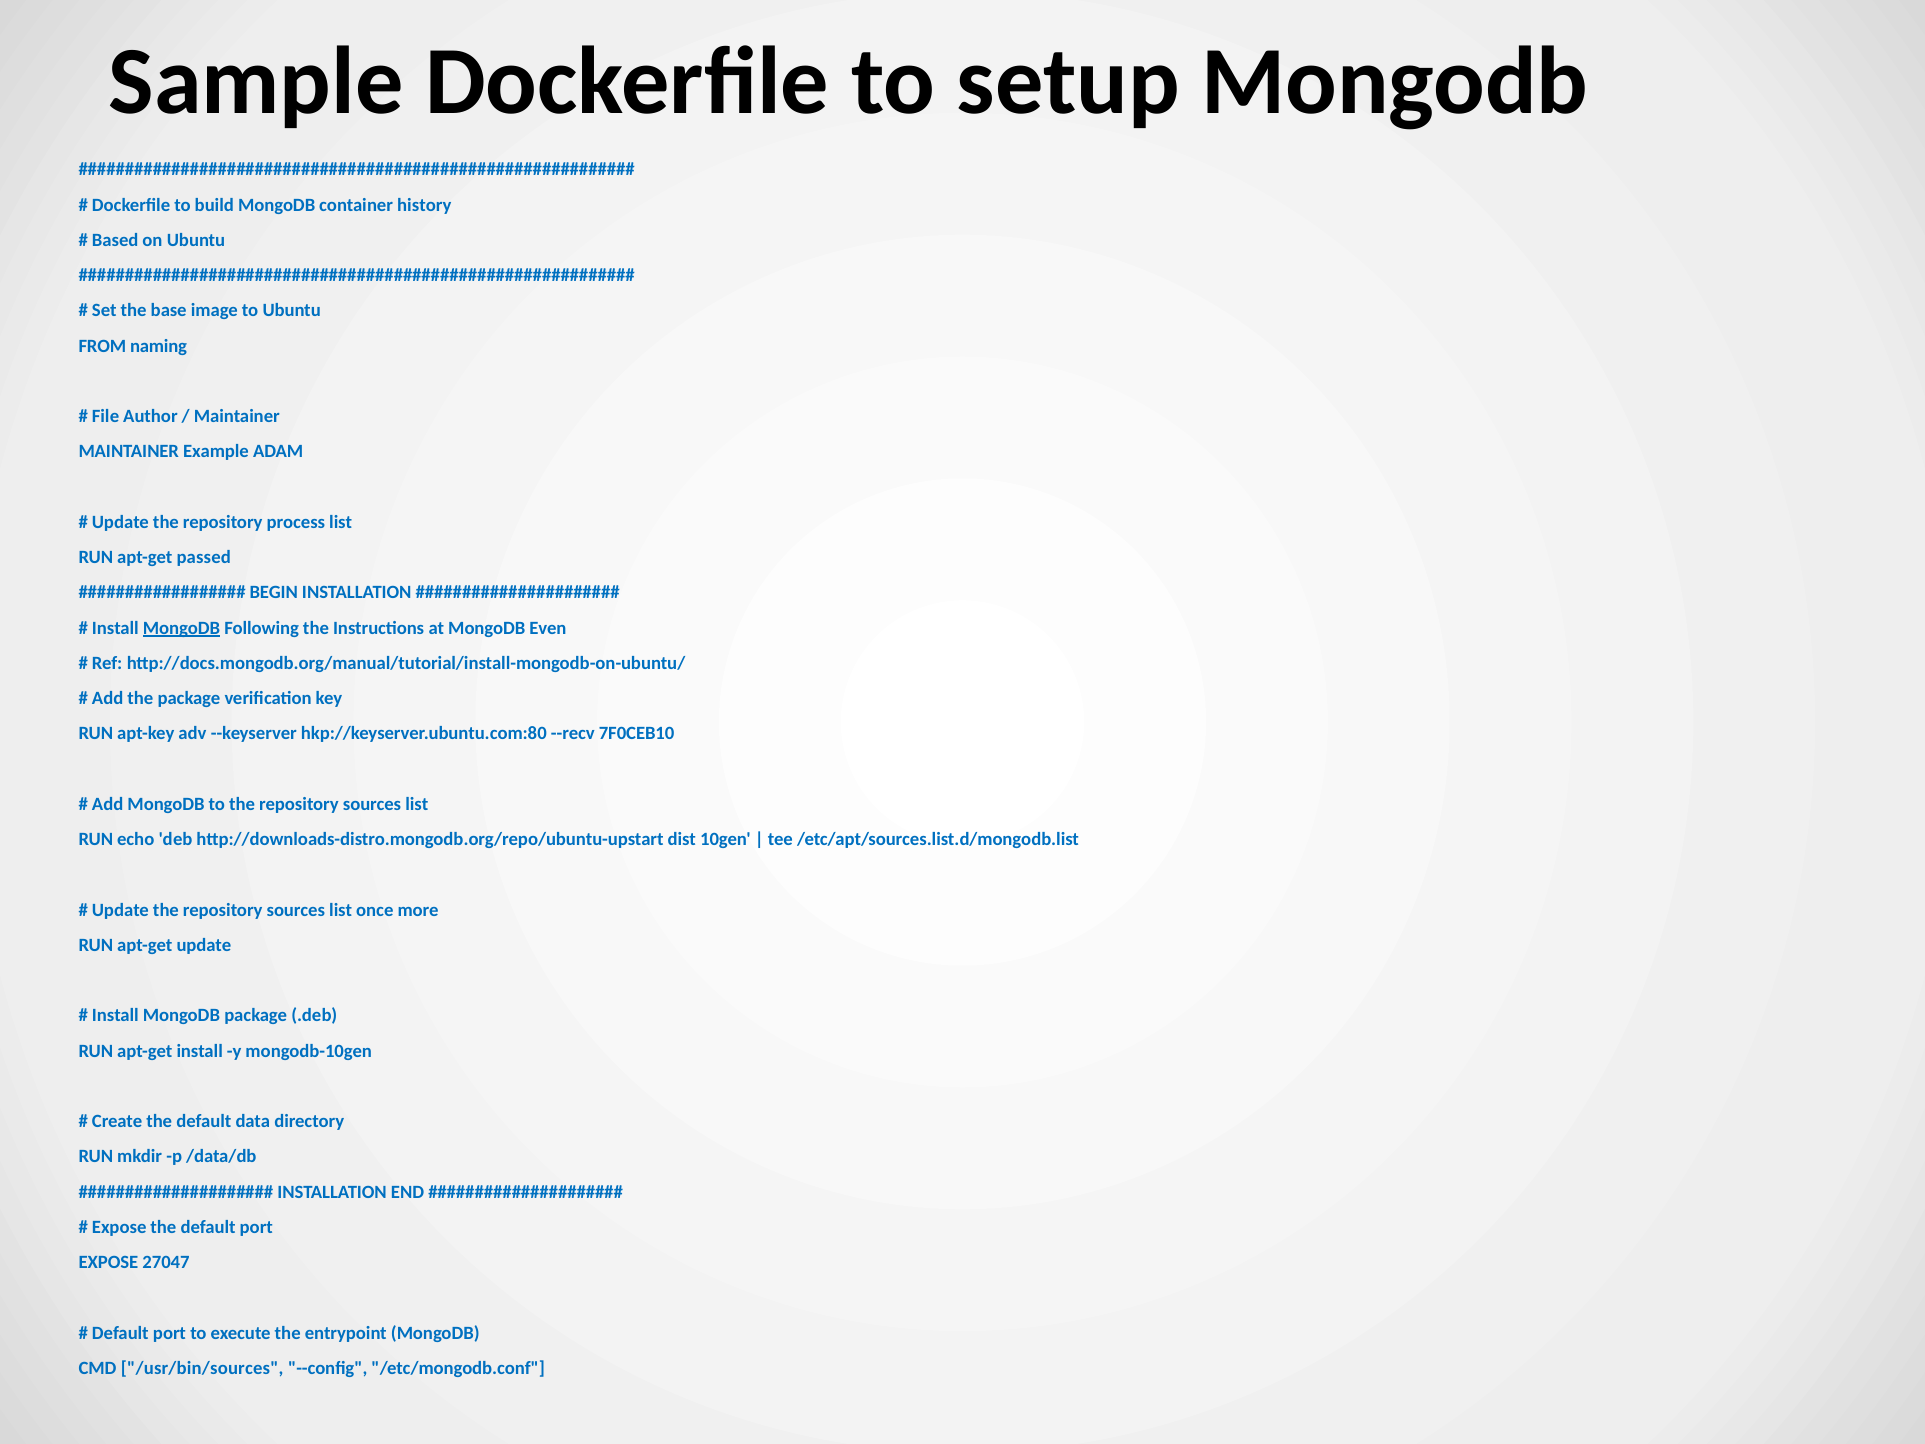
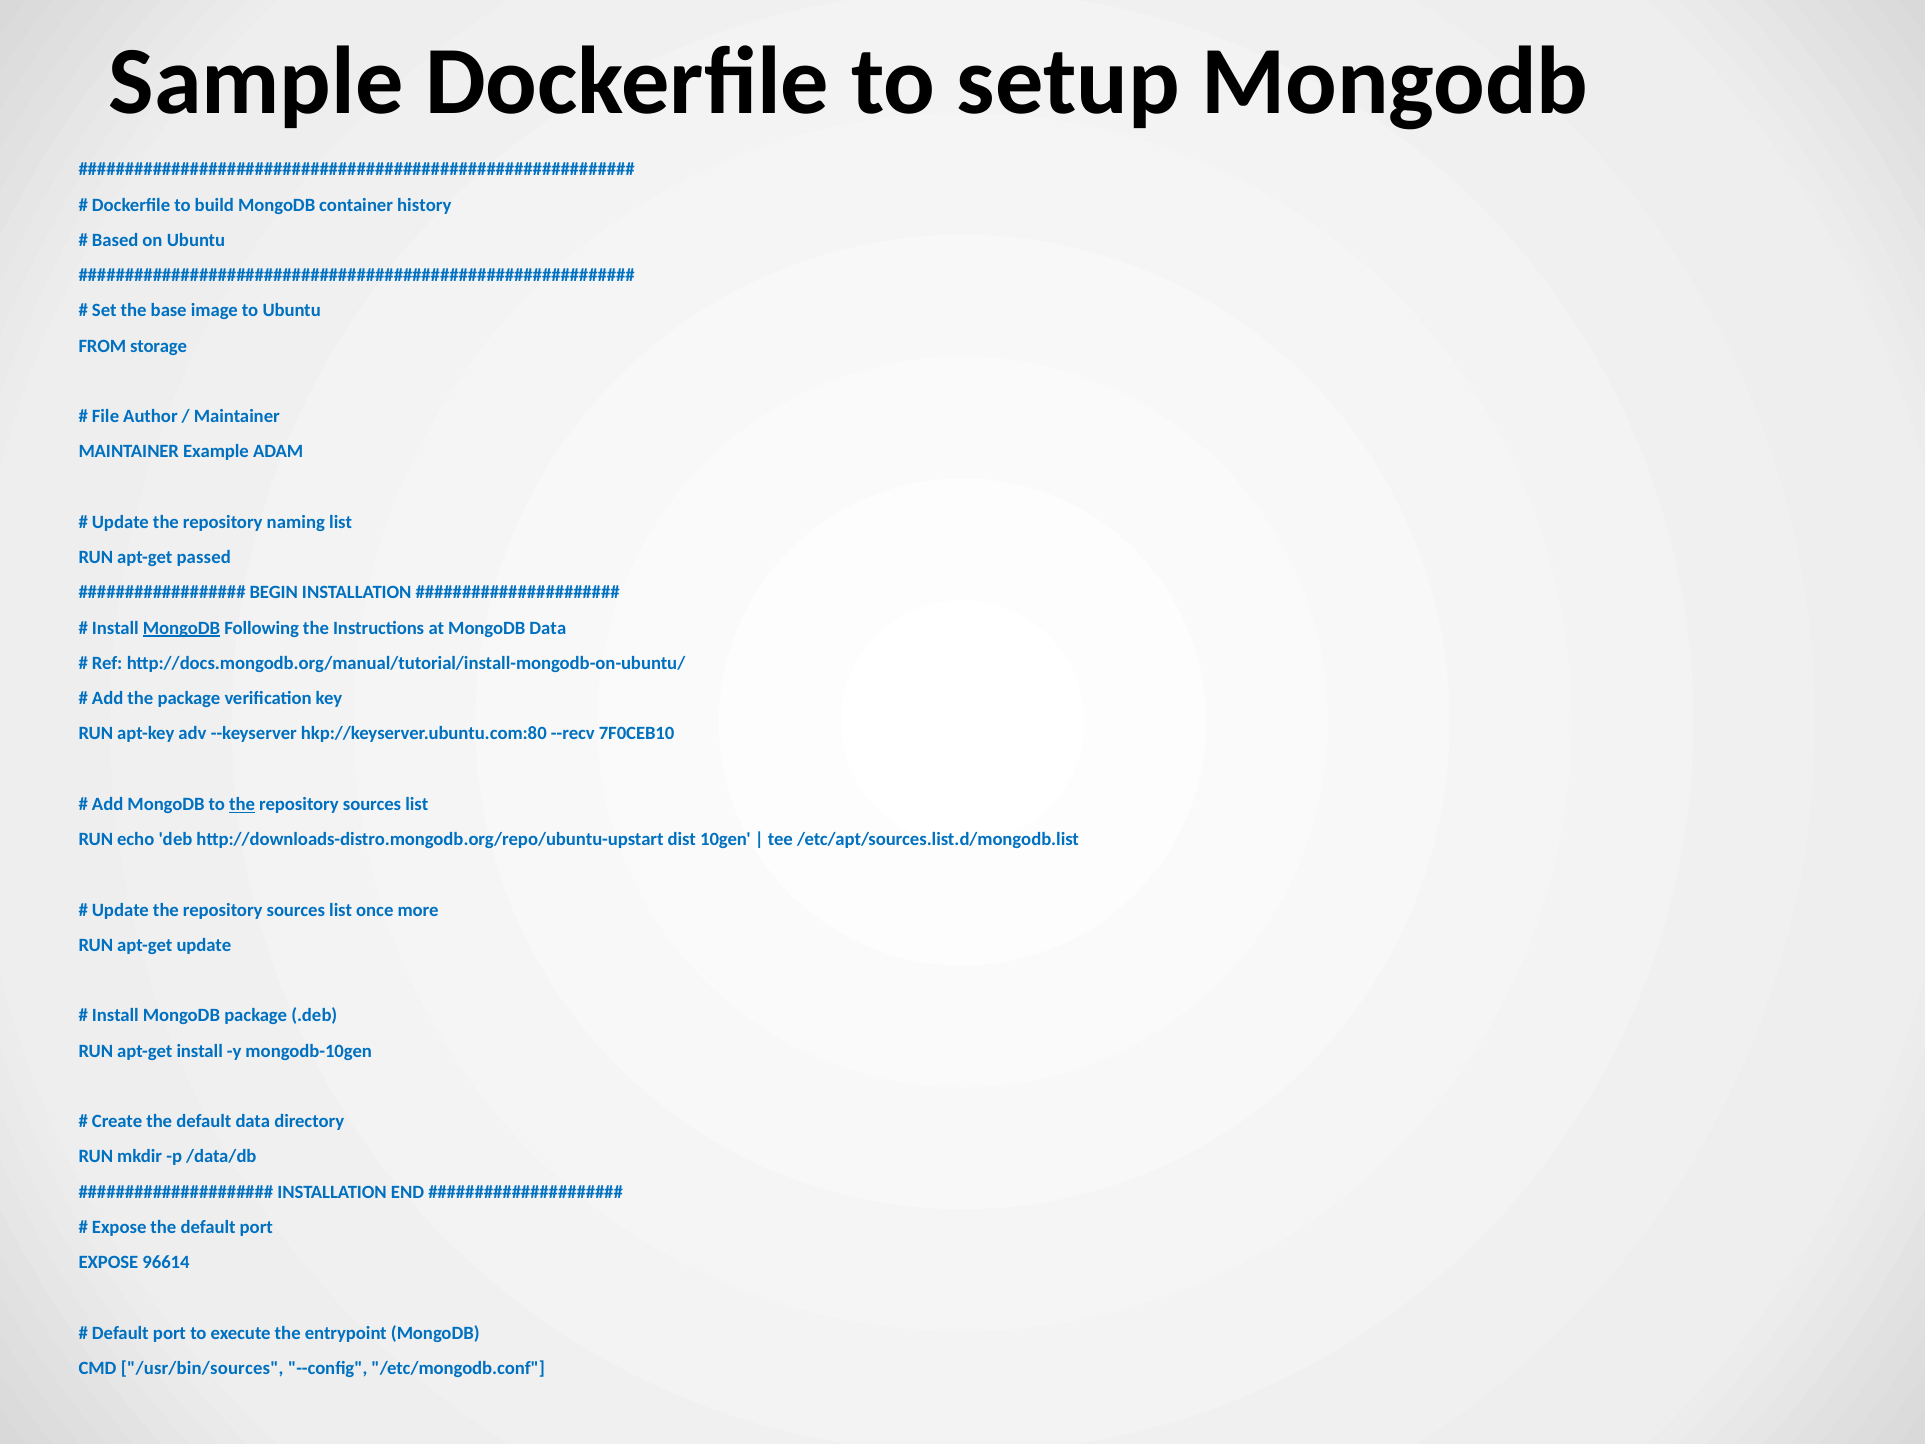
naming: naming -> storage (159, 346)
process: process -> naming (296, 522)
MongoDB Even: Even -> Data (548, 628)
the underline: none -> present (242, 804)
27047: 27047 -> 96614 (166, 1262)
